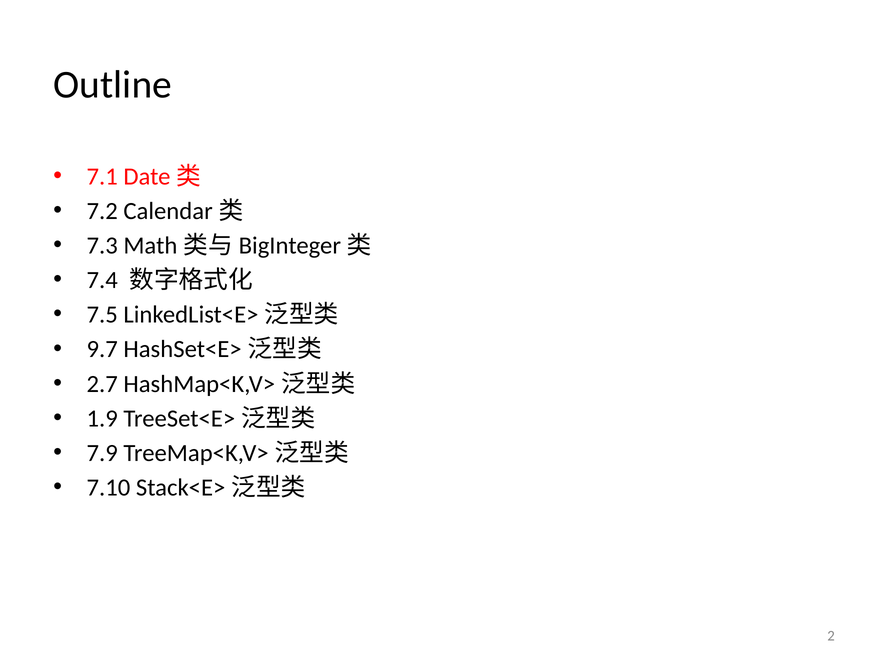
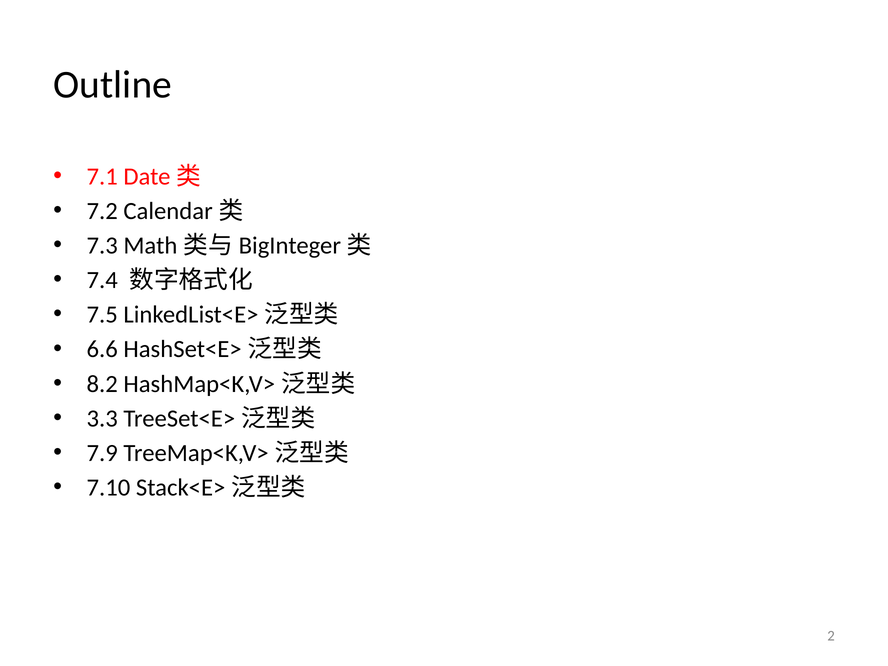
9.7: 9.7 -> 6.6 (102, 349)
2.7: 2.7 -> 8.2 (102, 384)
1.9: 1.9 -> 3.3 (102, 418)
